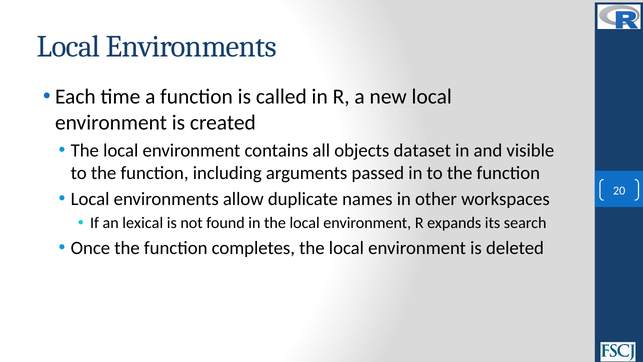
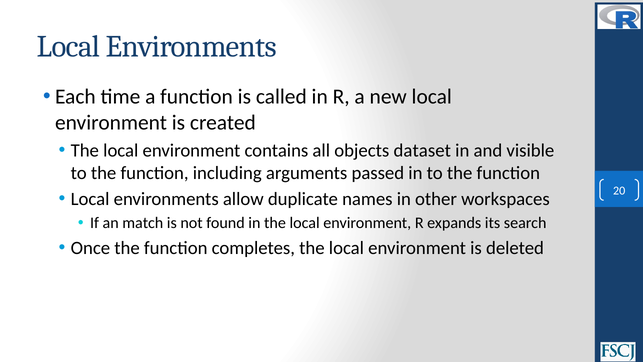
lexical: lexical -> match (143, 223)
